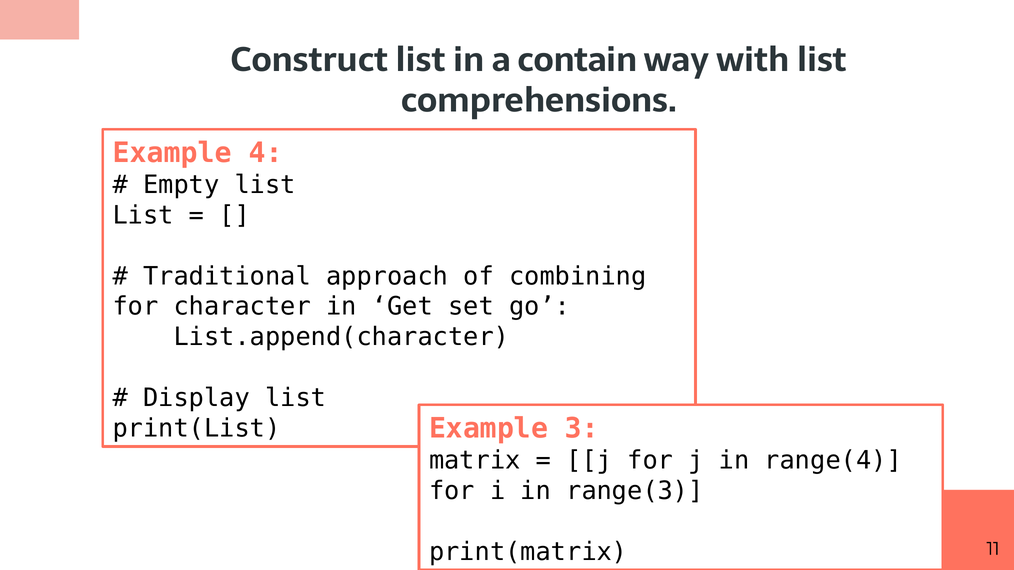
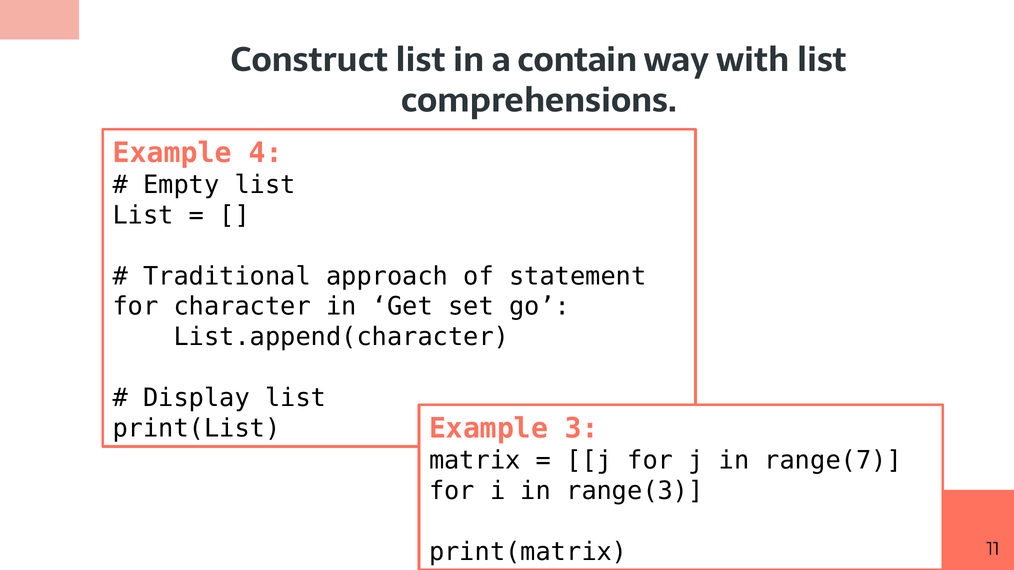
combining: combining -> statement (578, 276)
range(4: range(4 -> range(7 (833, 461)
